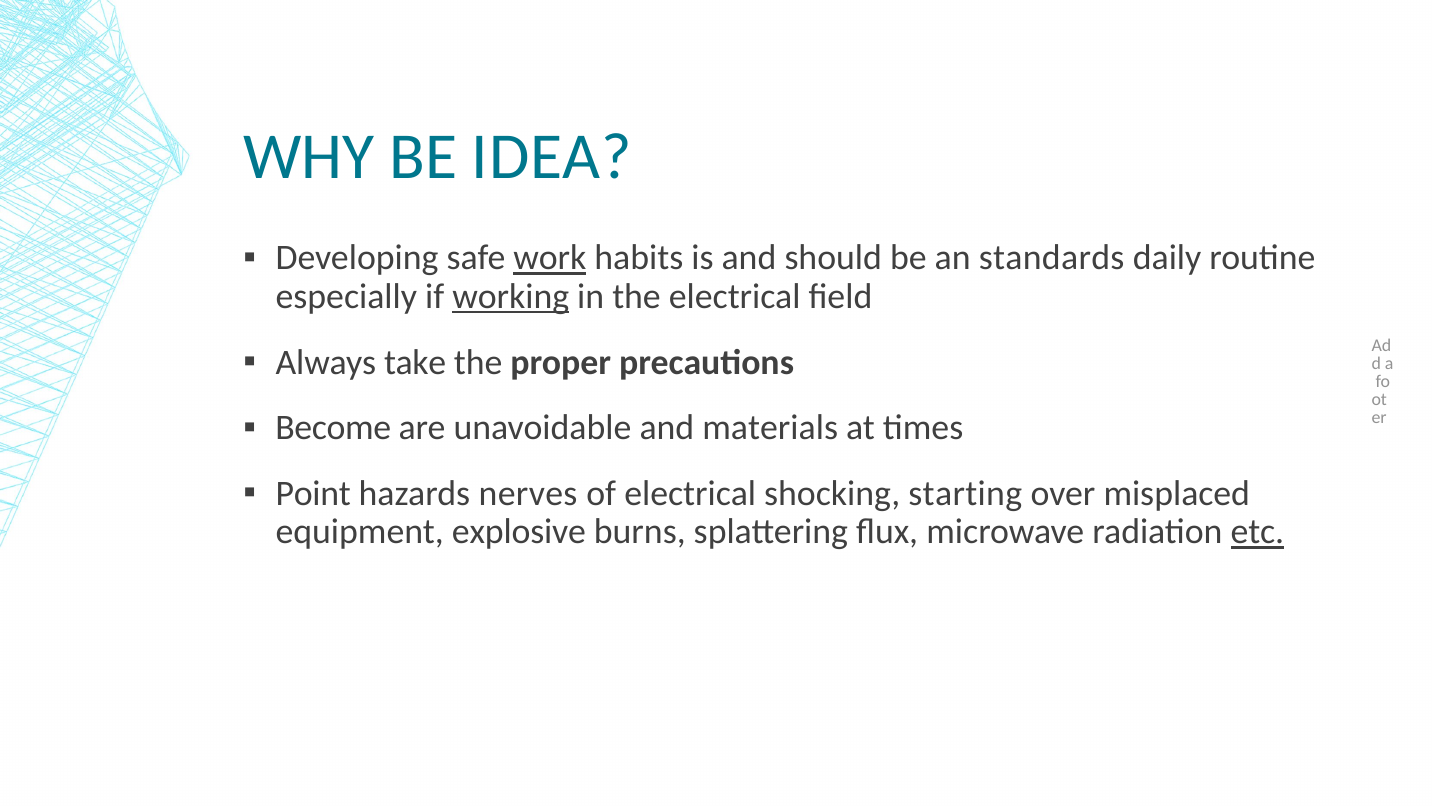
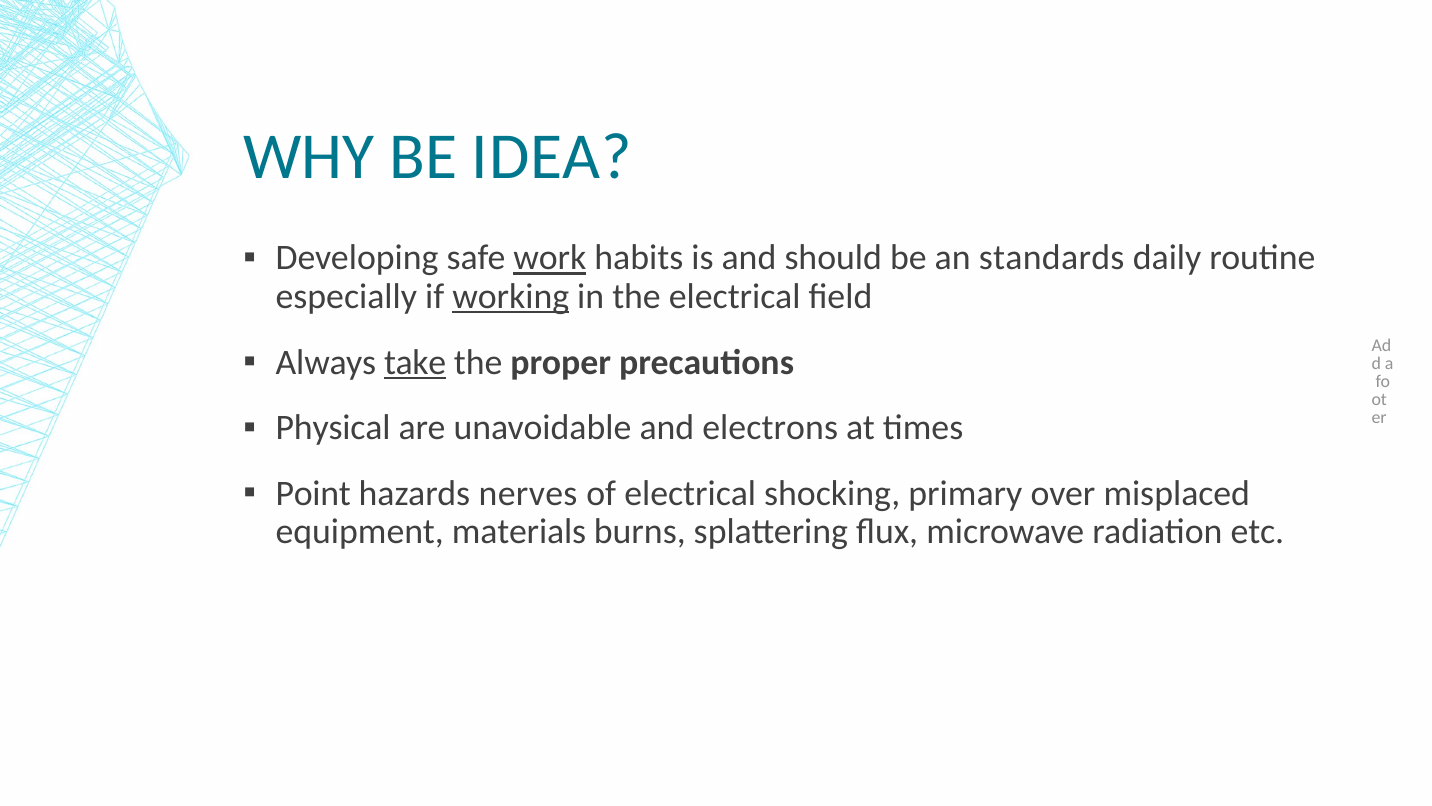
take underline: none -> present (415, 362)
Become: Become -> Physical (333, 428)
materials: materials -> electrons (770, 428)
starting: starting -> primary (965, 493)
explosive: explosive -> materials (519, 532)
etc underline: present -> none (1257, 532)
